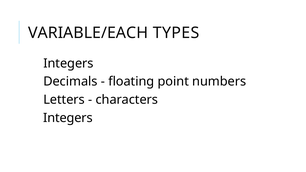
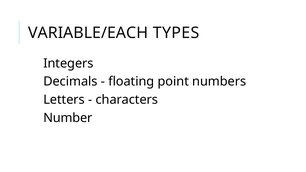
Integers: Integers -> Number (68, 118)
